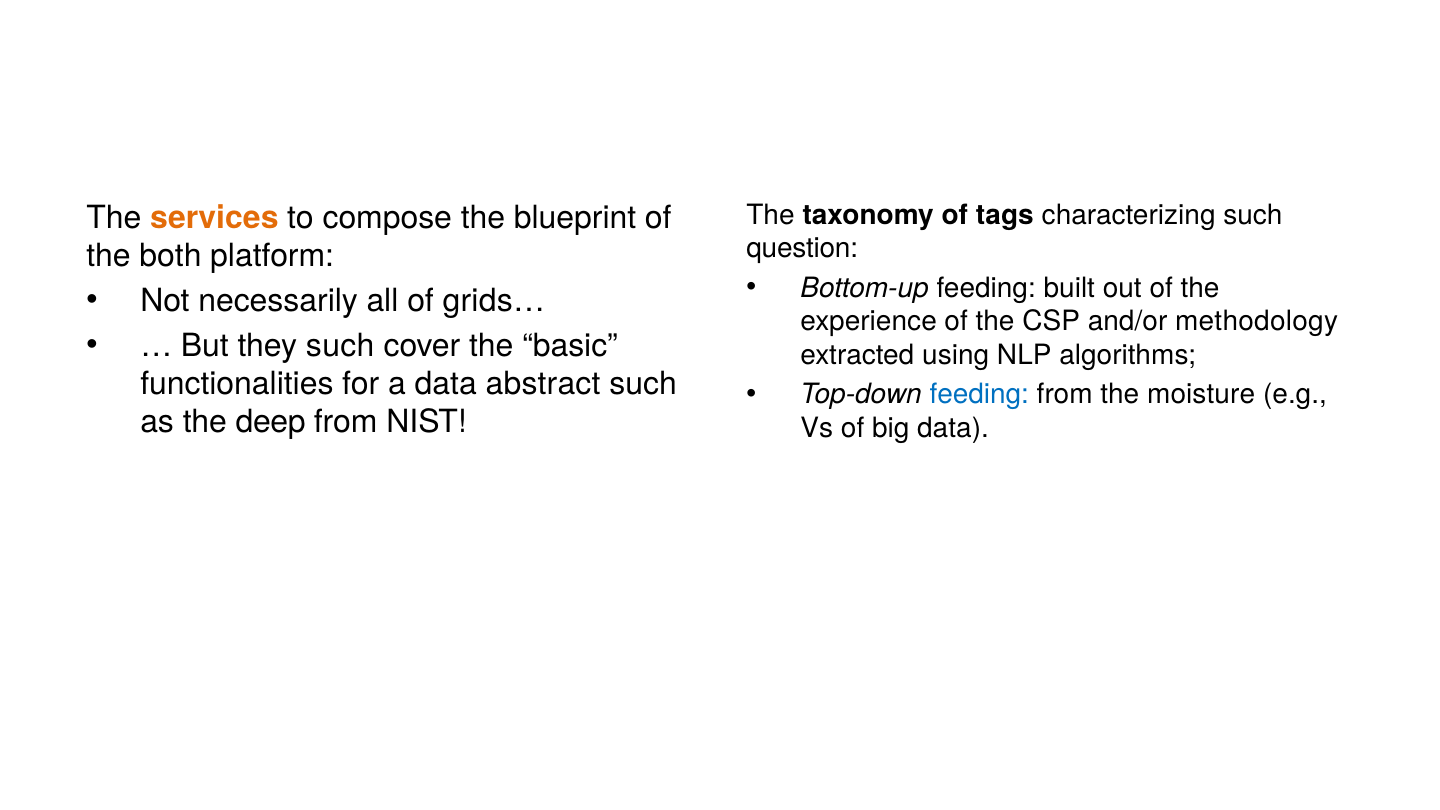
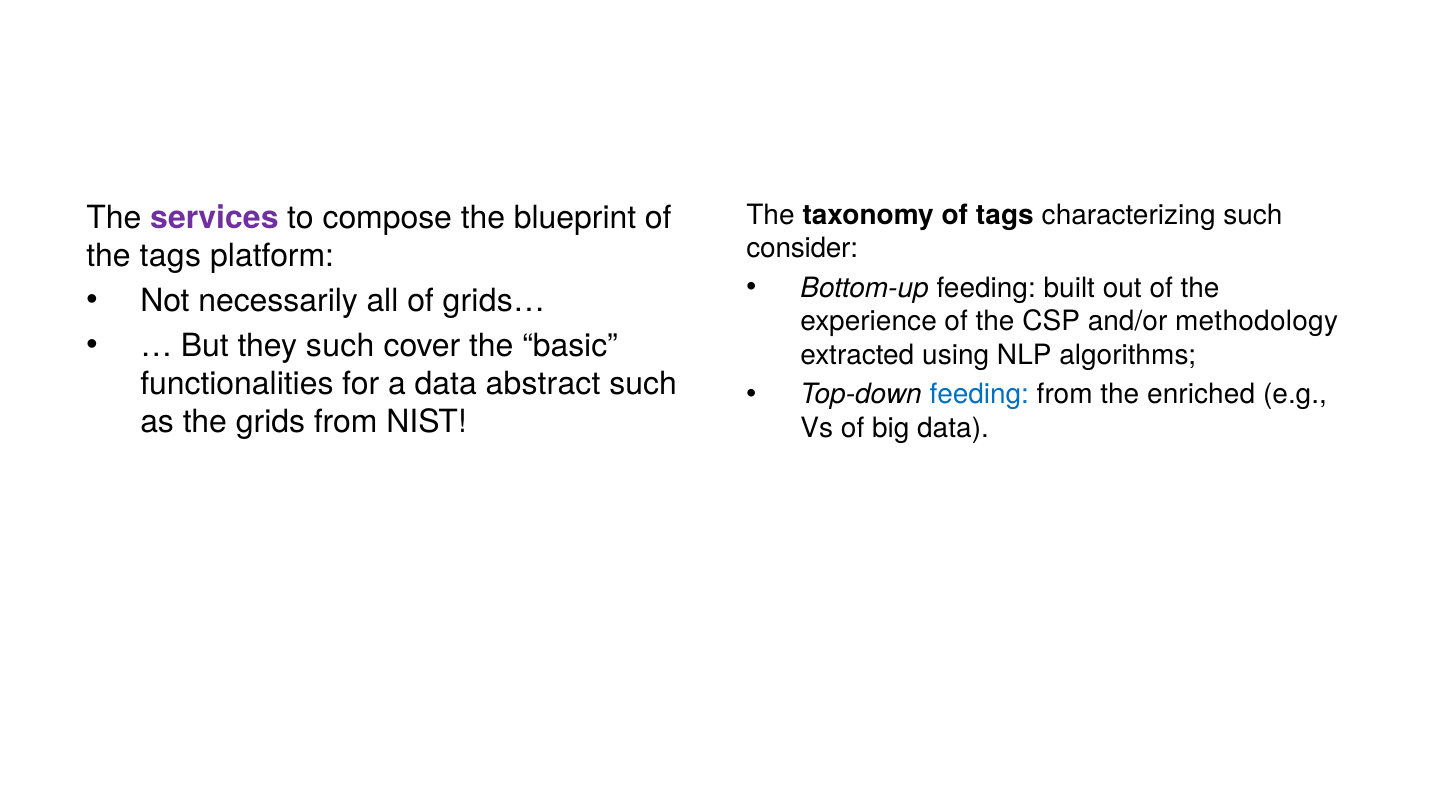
services colour: orange -> purple (214, 218)
question: question -> consider (802, 249)
the both: both -> tags (170, 256)
moisture: moisture -> enriched (1201, 394)
deep: deep -> grids (270, 422)
